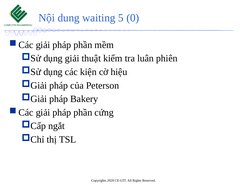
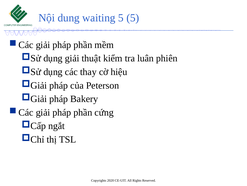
5 0: 0 -> 5 (133, 18)
kiện: kiện -> thay (88, 72)
